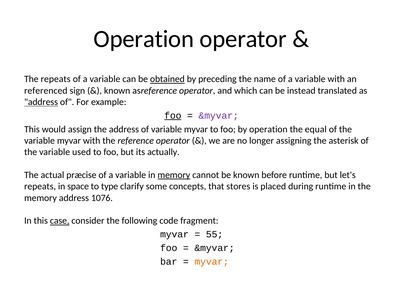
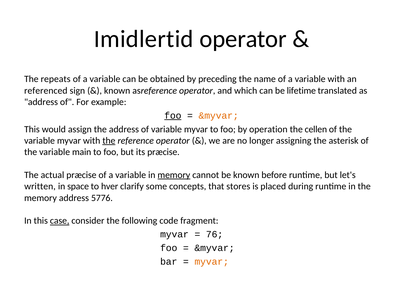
Operation: Operation -> Imidlertid (144, 39)
obtained underline: present -> none (167, 79)
instead: instead -> lifetime (301, 90)
address underline: present -> none (41, 102)
&myvar colour: purple -> orange (219, 115)
equal: equal -> cellen (316, 129)
the underline: none -> present (109, 140)
used: used -> main (82, 152)
its actually: actually -> præcise (163, 152)
repeats: repeats -> written (40, 186)
type: type -> hver (110, 186)
1076: 1076 -> 5776 (102, 197)
55: 55 -> 76 (215, 234)
